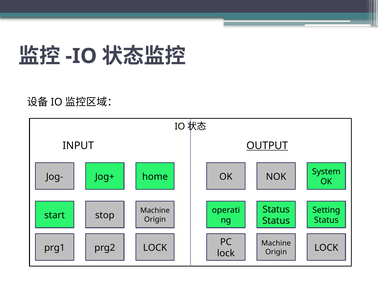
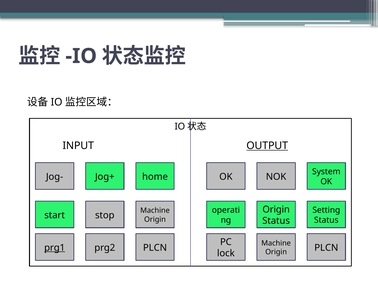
Status: Status -> Origin (276, 209)
prg1 underline: none -> present (55, 247)
prg2 LOCK: LOCK -> PLCN (155, 247)
Origin LOCK: LOCK -> PLCN (326, 247)
